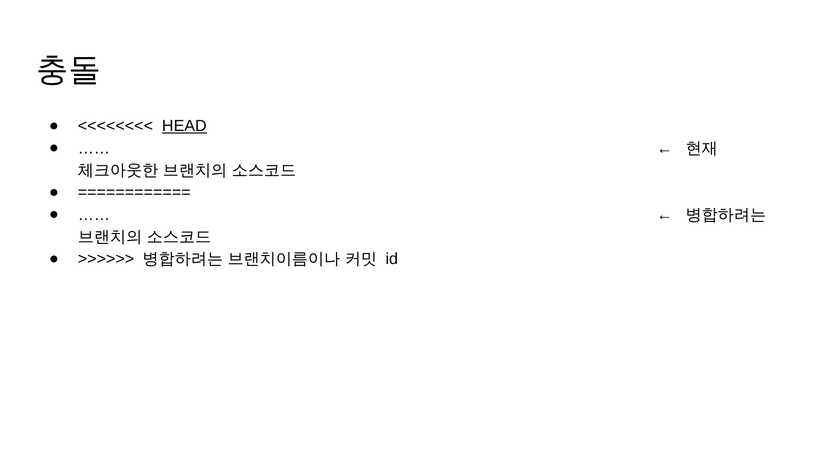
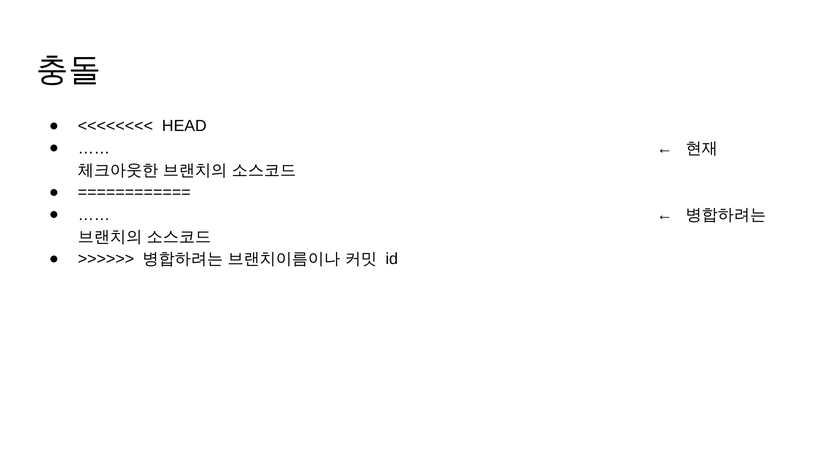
HEAD underline: present -> none (184, 126)
